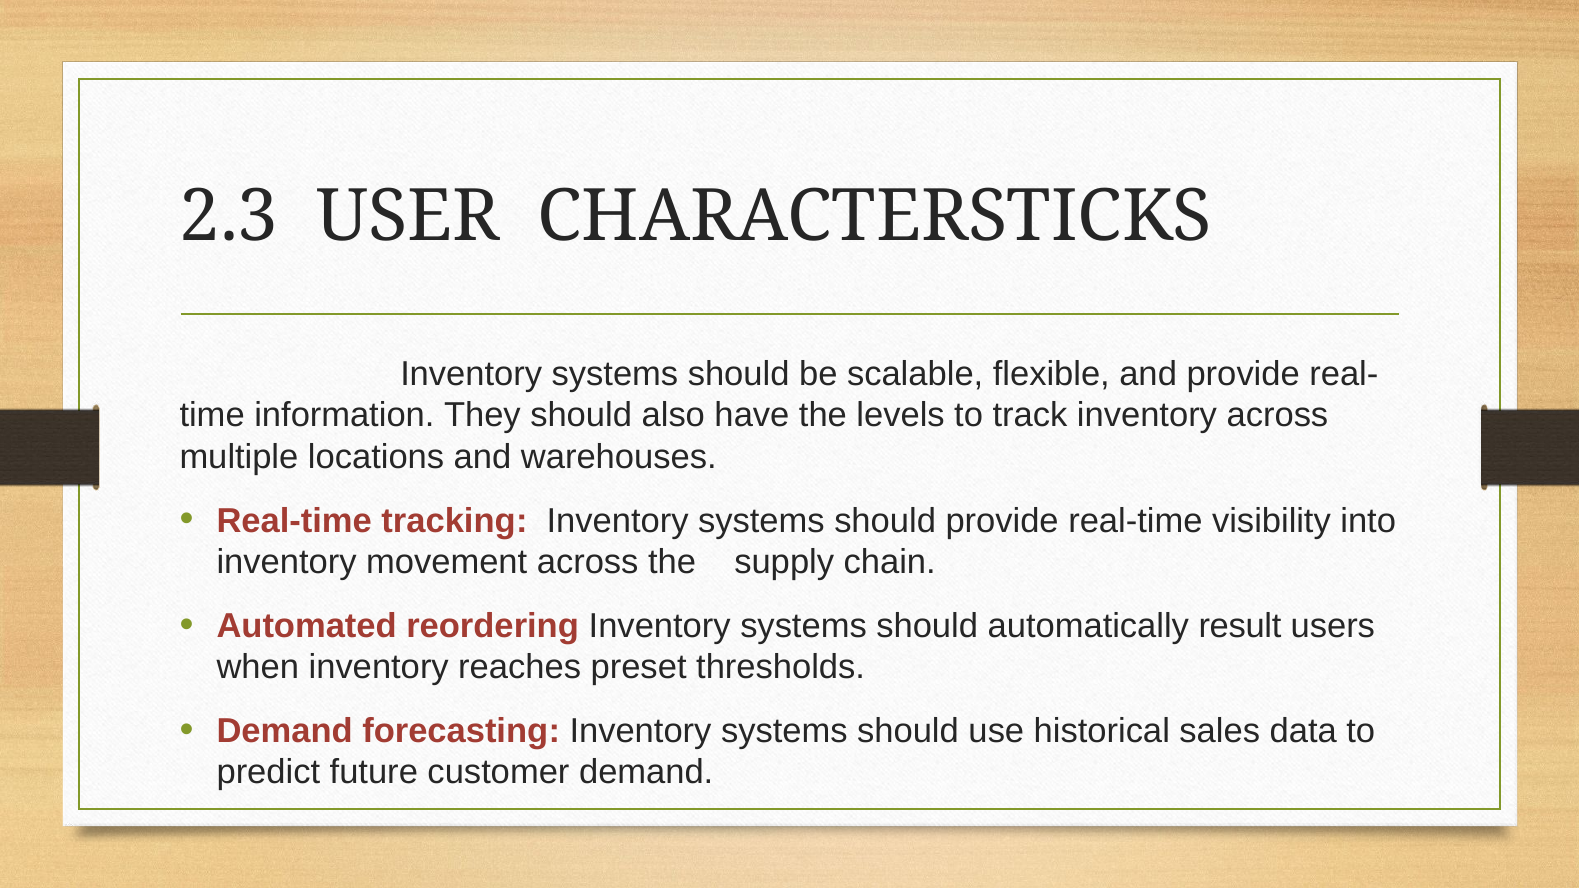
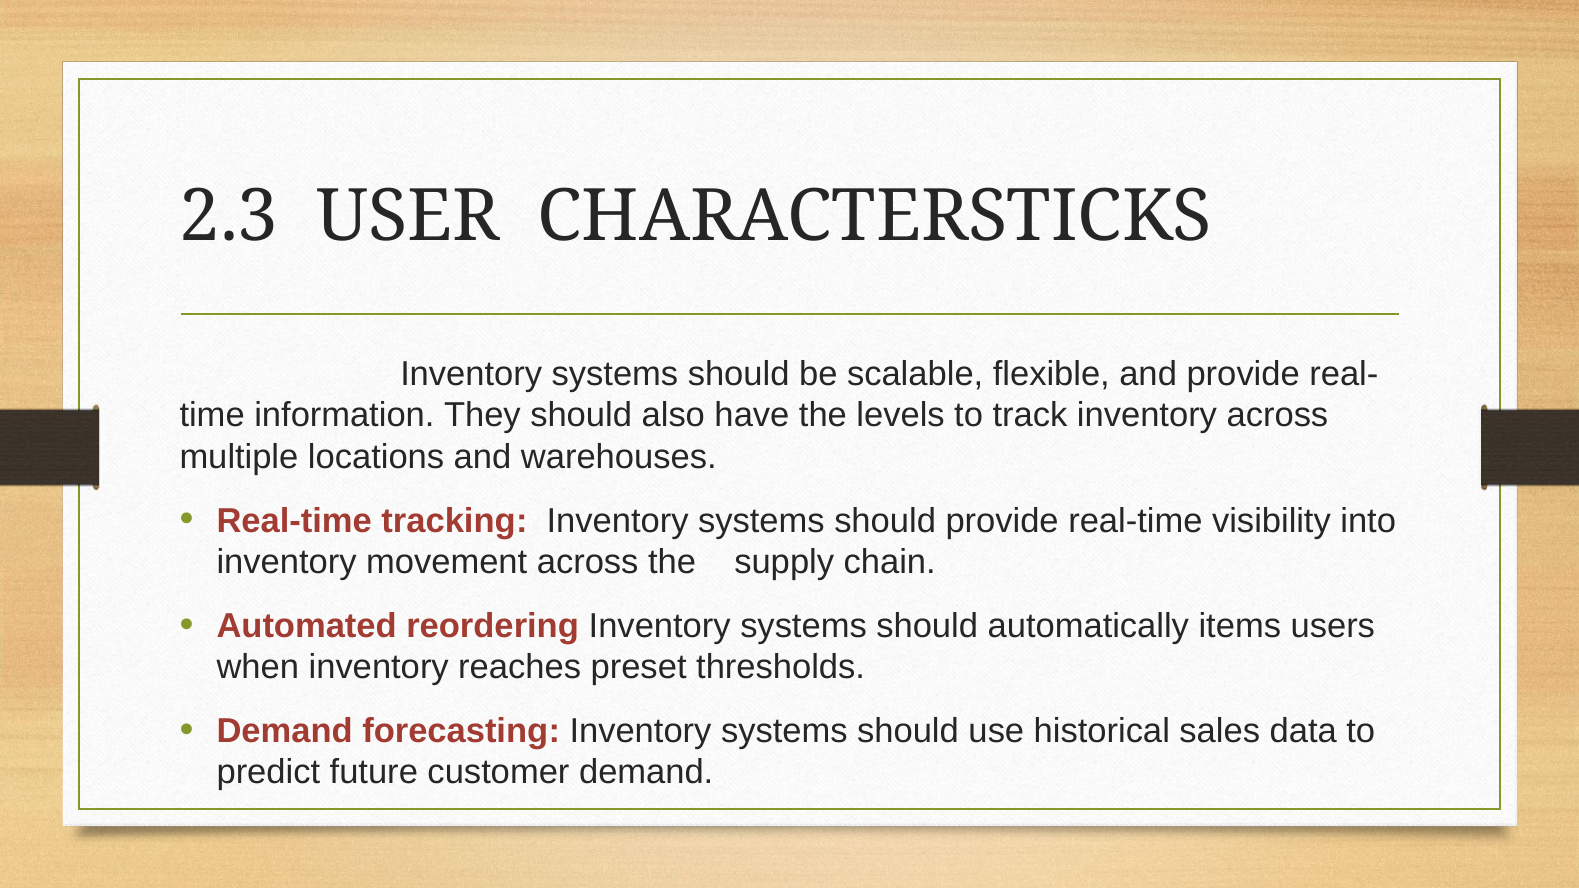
result: result -> items (1240, 626)
